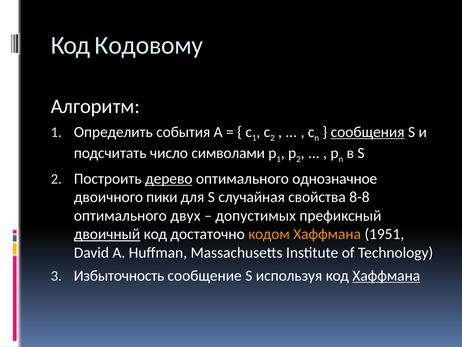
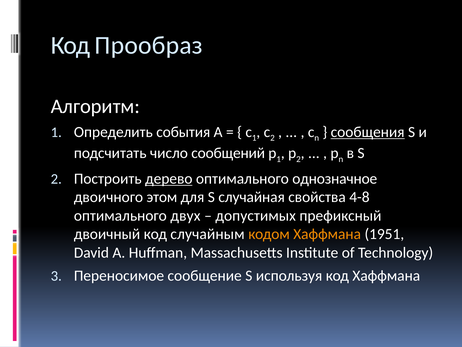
Кодовому: Кодовому -> Прообраз (149, 45)
символами: символами -> сообщений (228, 153)
пики: пики -> этом (162, 197)
8-8: 8-8 -> 4-8 (359, 197)
двоичный underline: present -> none (107, 234)
достаточно: достаточно -> случайным (208, 234)
Избыточность: Избыточность -> Переносимое (119, 275)
Хаффмана underline: present -> none (386, 275)
